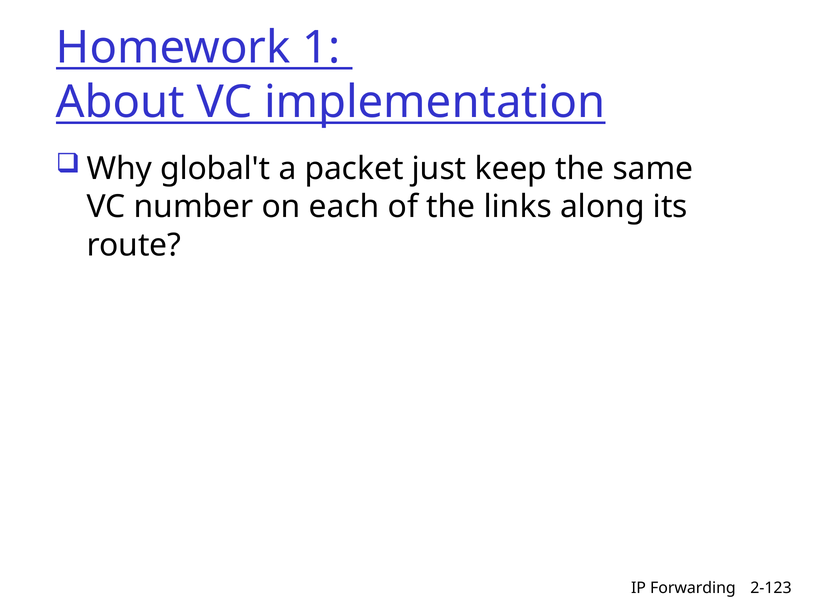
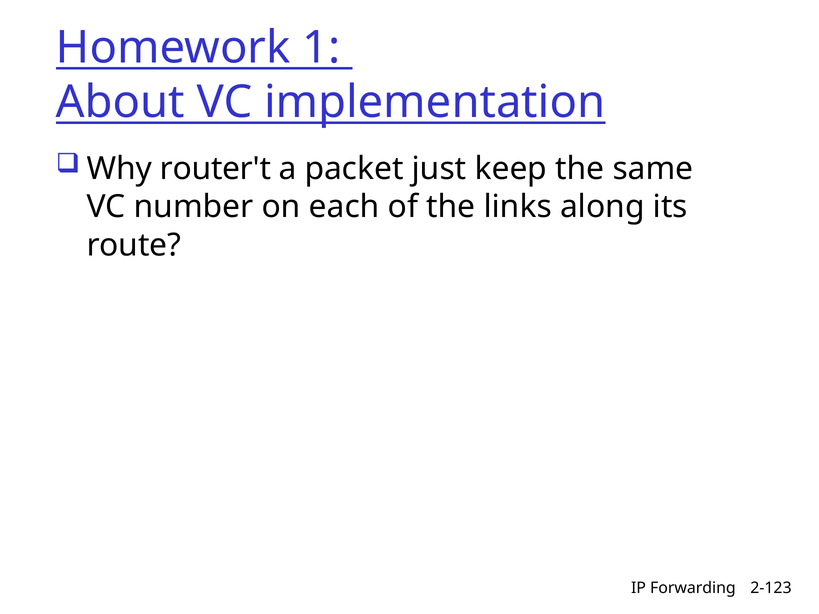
global't: global't -> router't (215, 169)
